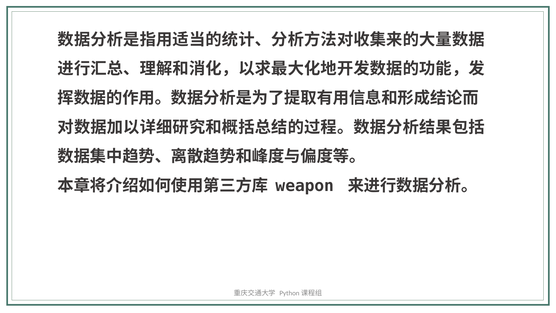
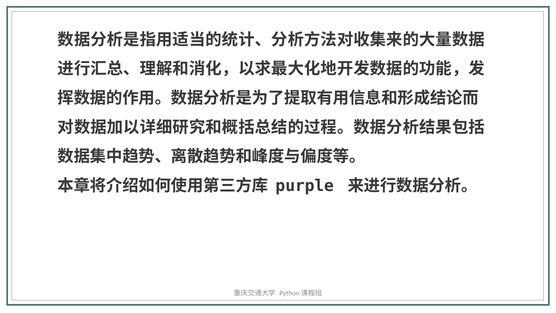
weapon: weapon -> purple (305, 186)
